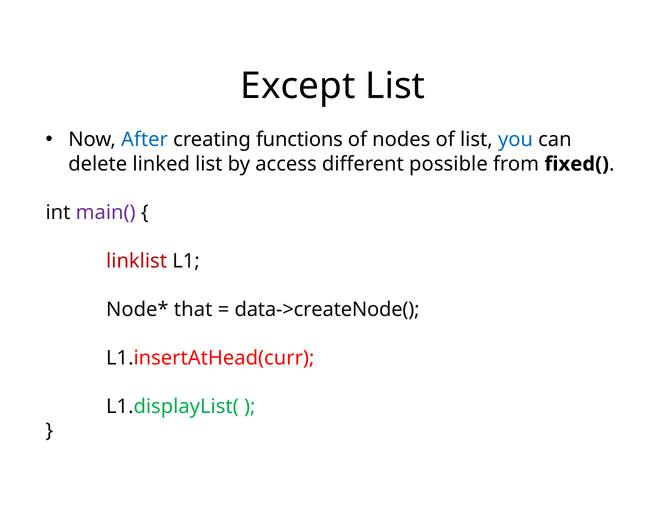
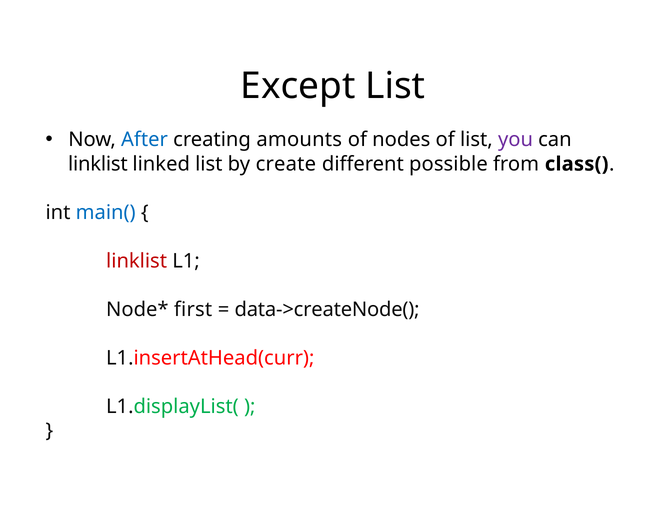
functions: functions -> amounts (299, 140)
you colour: blue -> purple (515, 140)
delete: delete -> linklist (98, 164)
access: access -> create (286, 164)
fixed(: fixed( -> class( (577, 164)
main( colour: purple -> blue (106, 212)
that: that -> first (193, 309)
